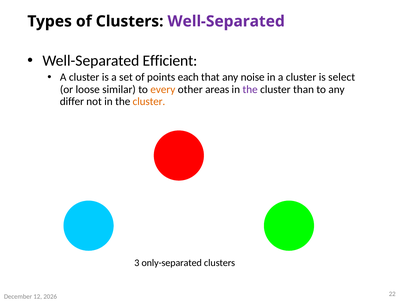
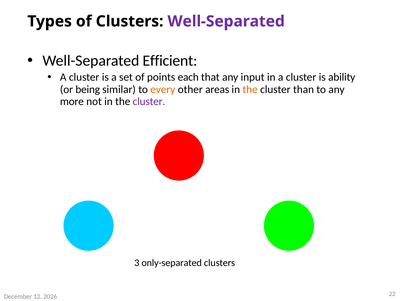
noise: noise -> input (253, 77)
select: select -> ability (342, 77)
loose: loose -> being (88, 89)
the colour: purple -> orange (250, 89)
differ: differ -> more (72, 101)
cluster colour: orange -> purple (149, 101)
